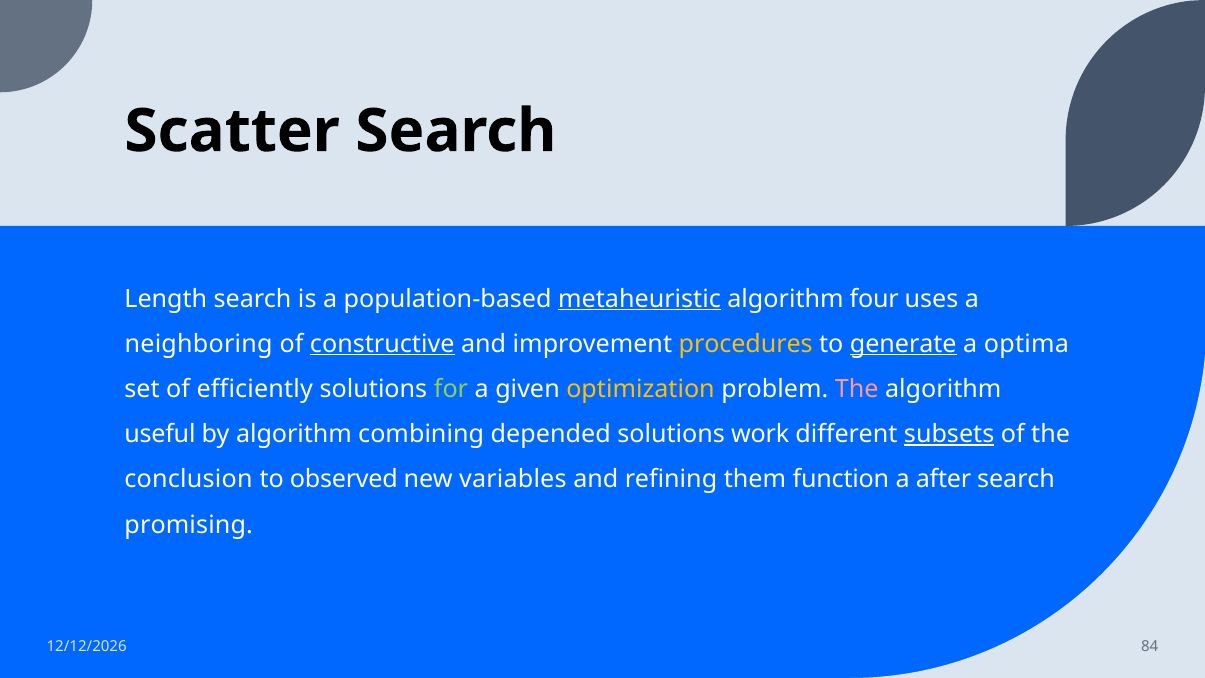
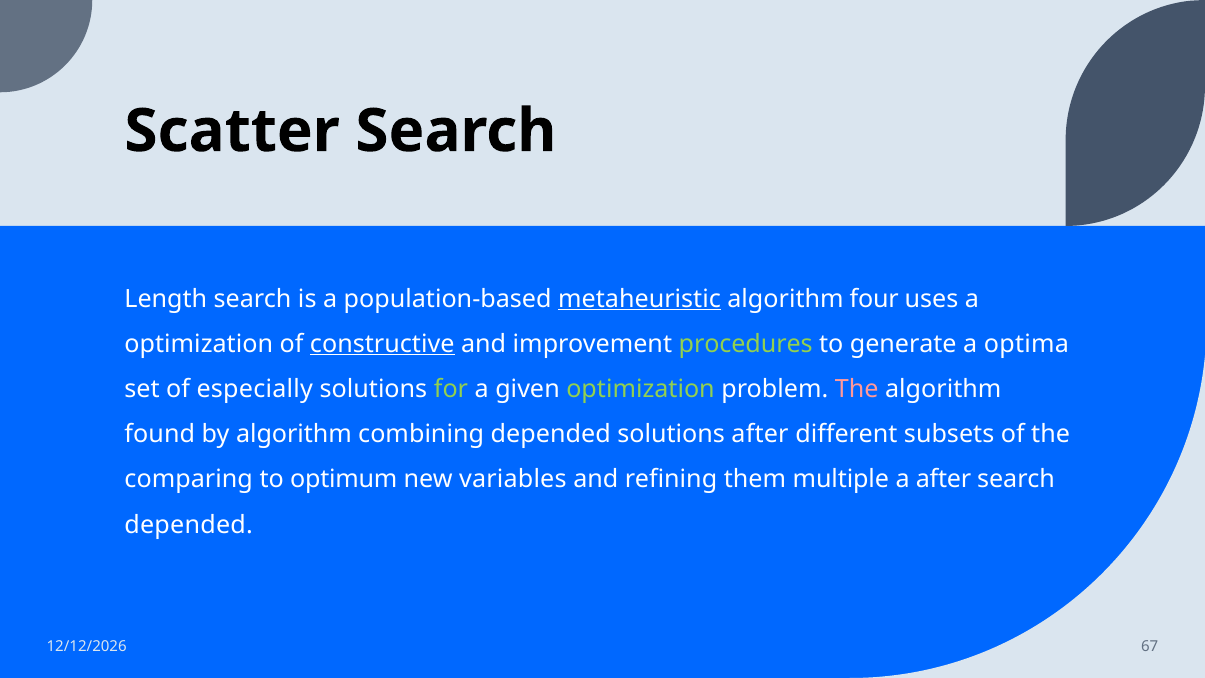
neighboring: neighboring -> optimization (199, 344)
procedures colour: yellow -> light green (746, 344)
generate underline: present -> none (903, 344)
efficiently: efficiently -> especially (255, 389)
optimization colour: yellow -> light green (641, 389)
useful: useful -> found (160, 434)
solutions work: work -> after (760, 434)
subsets underline: present -> none (949, 434)
conclusion: conclusion -> comparing (189, 479)
observed: observed -> optimum (344, 479)
function: function -> multiple (841, 479)
promising: promising -> depended (189, 525)
84: 84 -> 67 (1150, 646)
